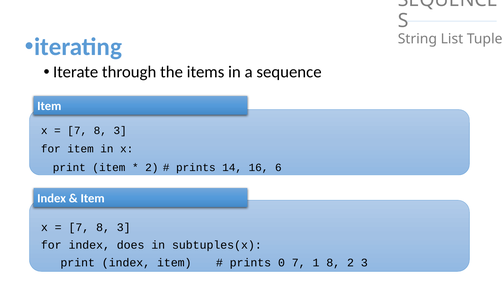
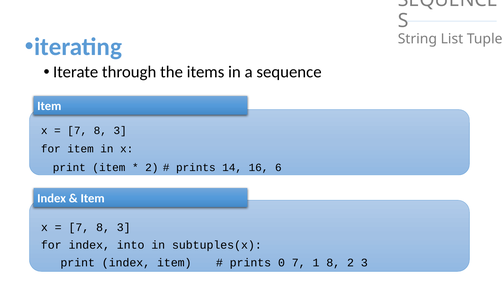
does: does -> into (131, 245)
